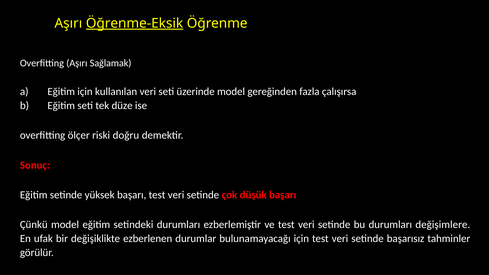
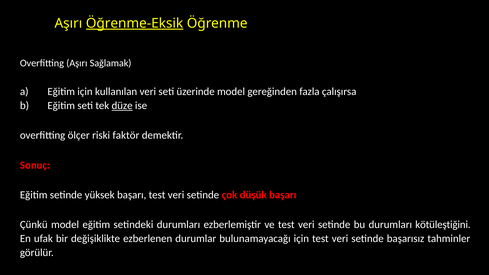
düze underline: none -> present (122, 106)
doğru: doğru -> faktör (126, 135)
değişimlere: değişimlere -> kötüleştiğini (443, 225)
